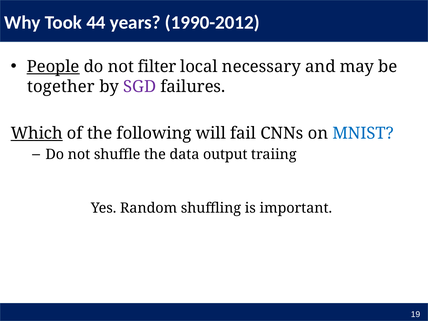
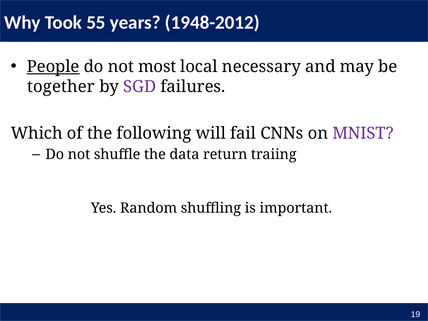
44: 44 -> 55 (96, 23)
1990-2012: 1990-2012 -> 1948-2012 (212, 23)
filter: filter -> most (157, 67)
Which underline: present -> none (37, 133)
MNIST colour: blue -> purple (363, 133)
output: output -> return (225, 155)
